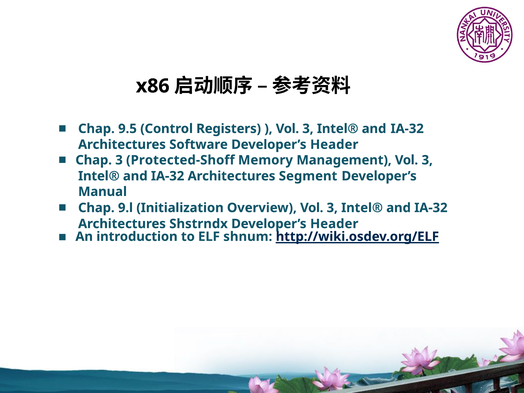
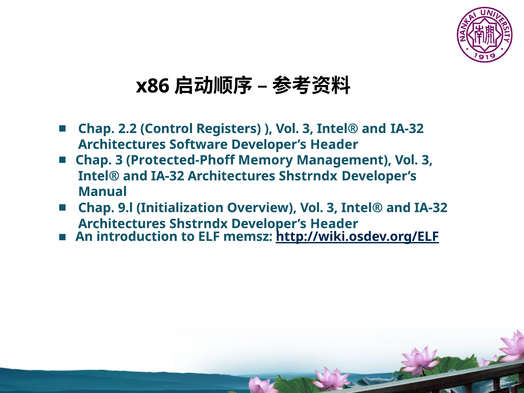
9.5: 9.5 -> 2.2 (127, 129)
Protected-Shoff: Protected-Shoff -> Protected-Phoff (180, 160)
Segment: Segment -> Shstrndx (308, 176)
shnum: shnum -> memsz (248, 237)
